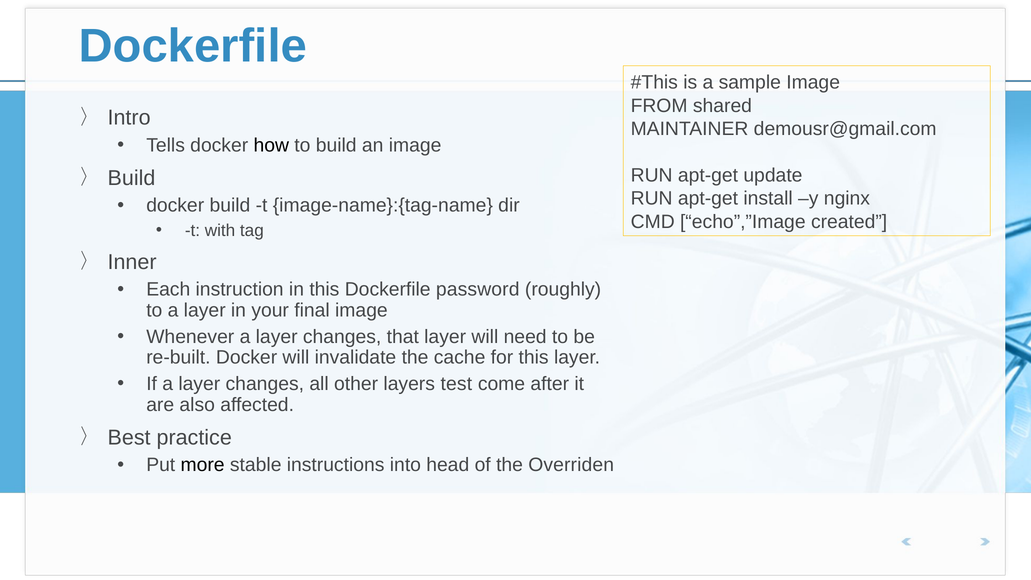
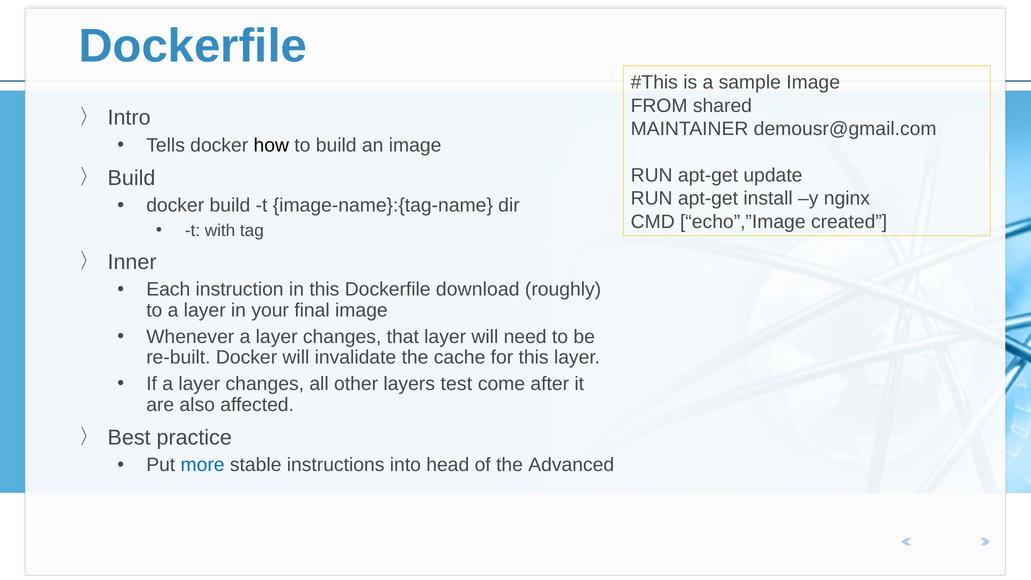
password: password -> download (478, 289)
more colour: black -> blue (203, 465)
Overriden: Overriden -> Advanced (571, 465)
